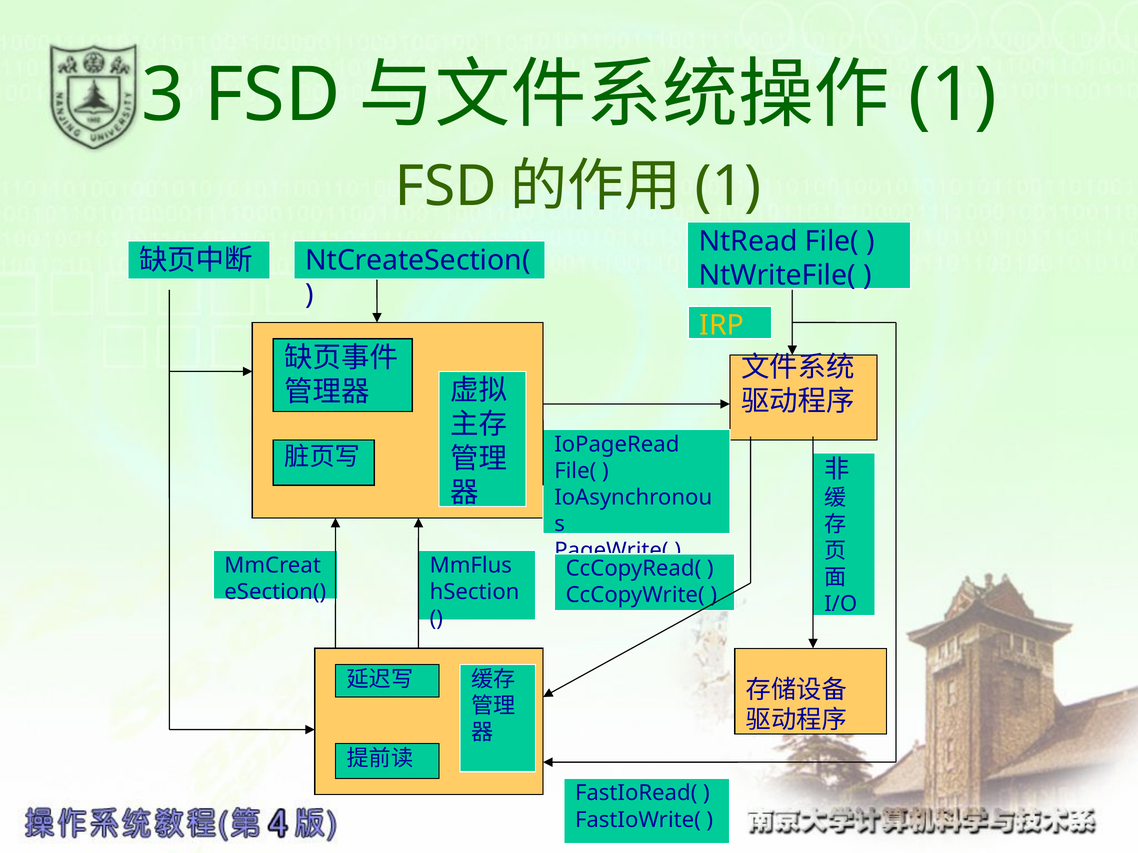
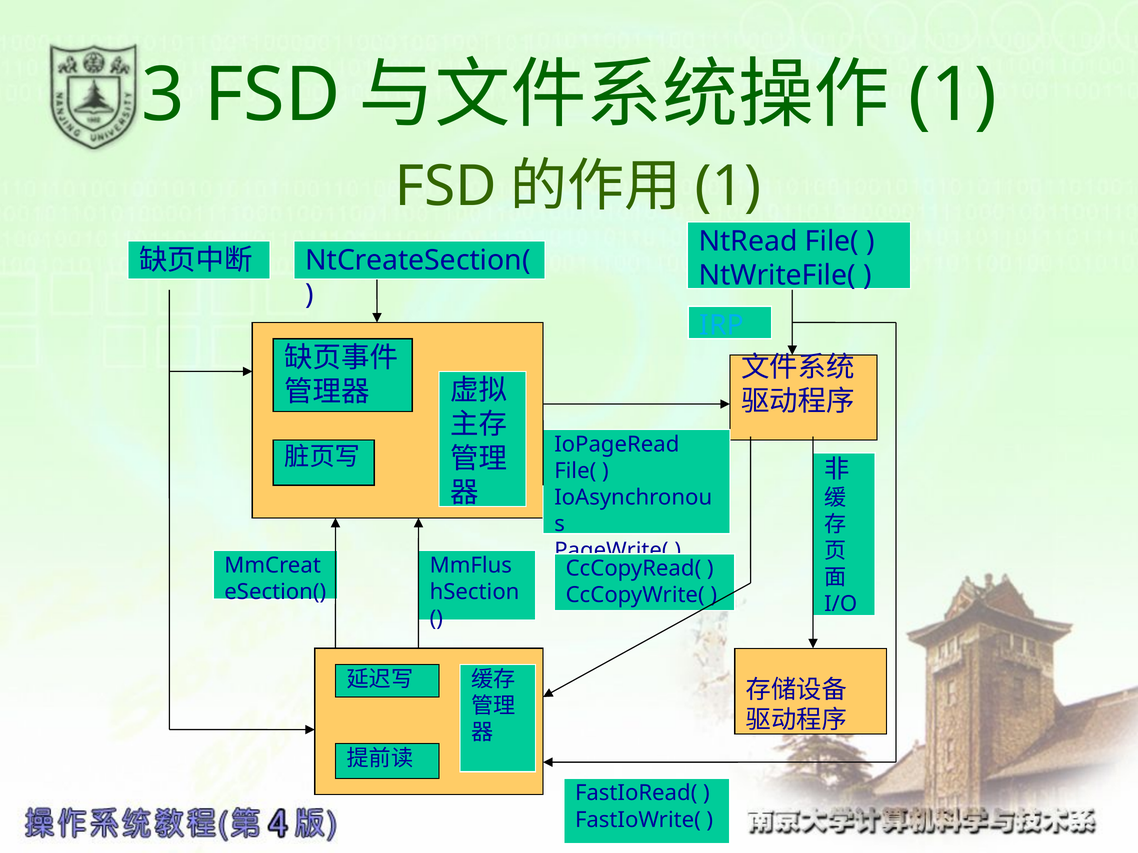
IRP colour: yellow -> light blue (722, 325)
